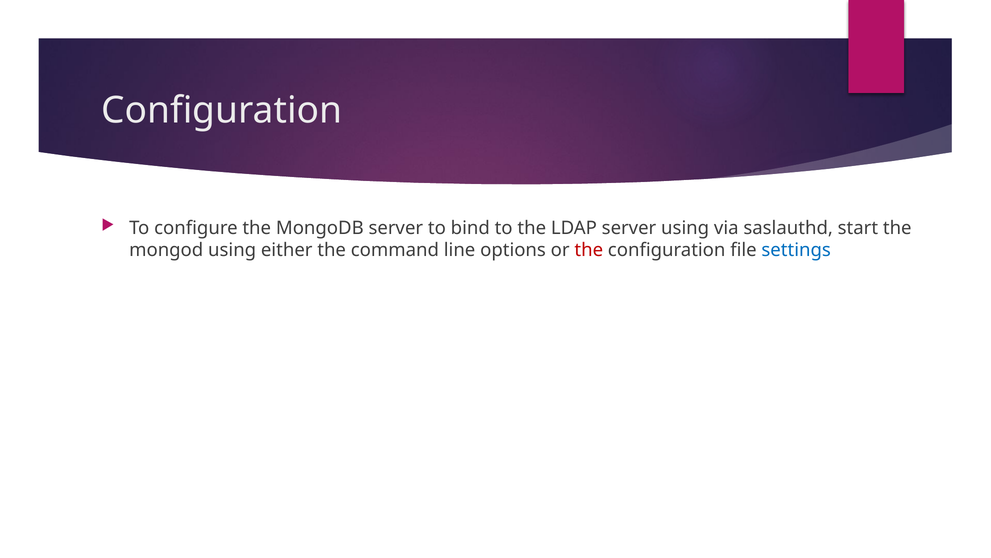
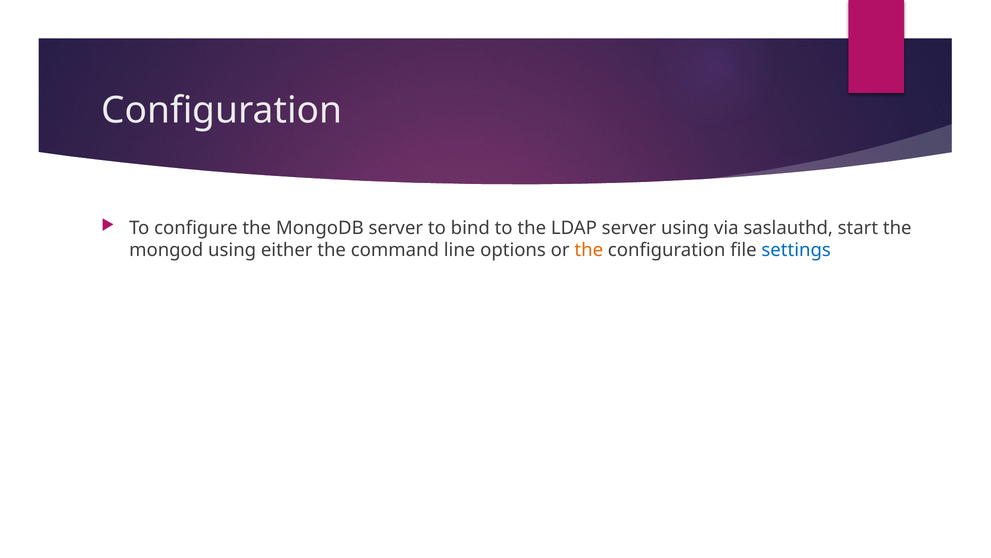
the colour: red -> orange (589, 250)
